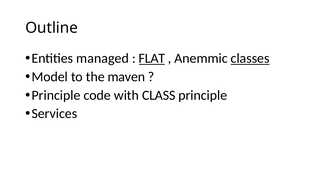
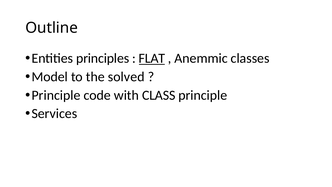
managed: managed -> principles (103, 58)
classes underline: present -> none (250, 58)
maven: maven -> solved (126, 77)
